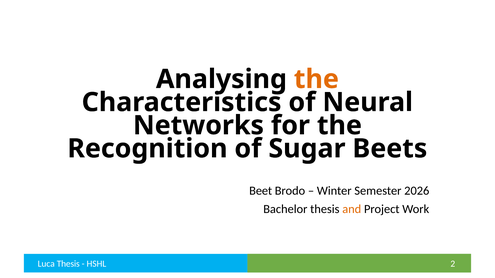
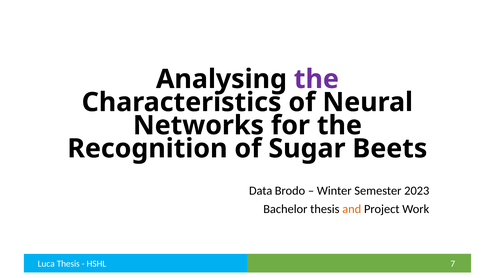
the colour: orange -> purple (316, 79)
Beet: Beet -> Data (261, 191)
2026: 2026 -> 2023 (417, 191)
2: 2 -> 7 (453, 264)
